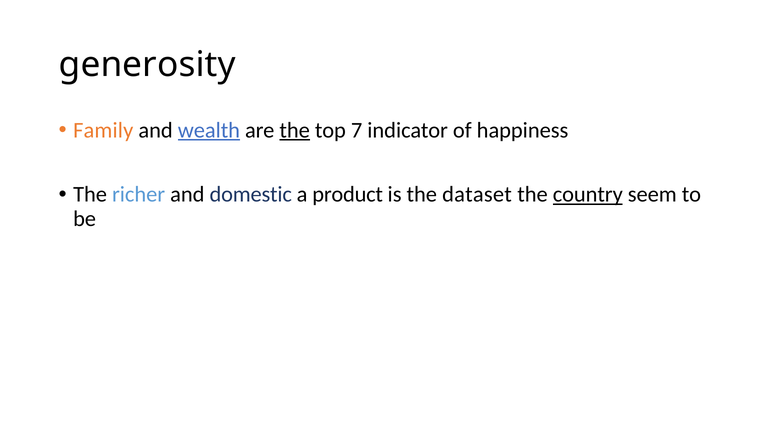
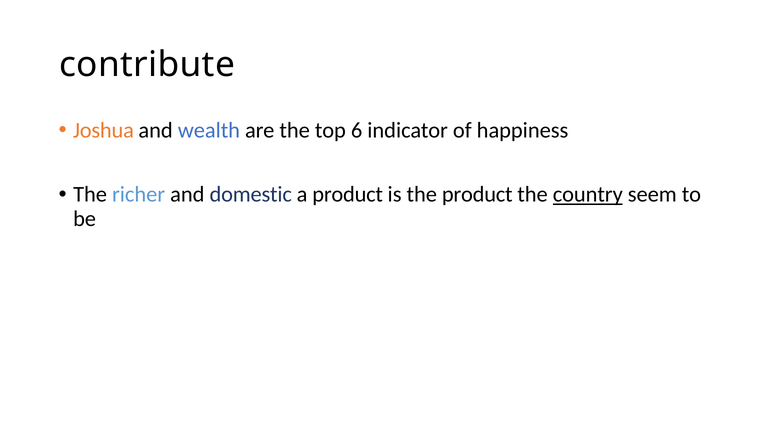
generosity: generosity -> contribute (147, 65)
Family: Family -> Joshua (103, 130)
wealth underline: present -> none (209, 130)
the underline: present -> none (295, 130)
7: 7 -> 6 (357, 130)
the dataset: dataset -> product (477, 195)
